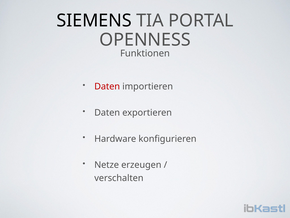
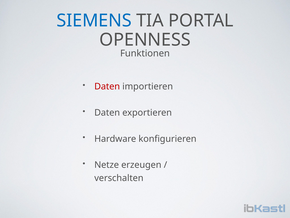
SIEMENS colour: black -> blue (94, 20)
